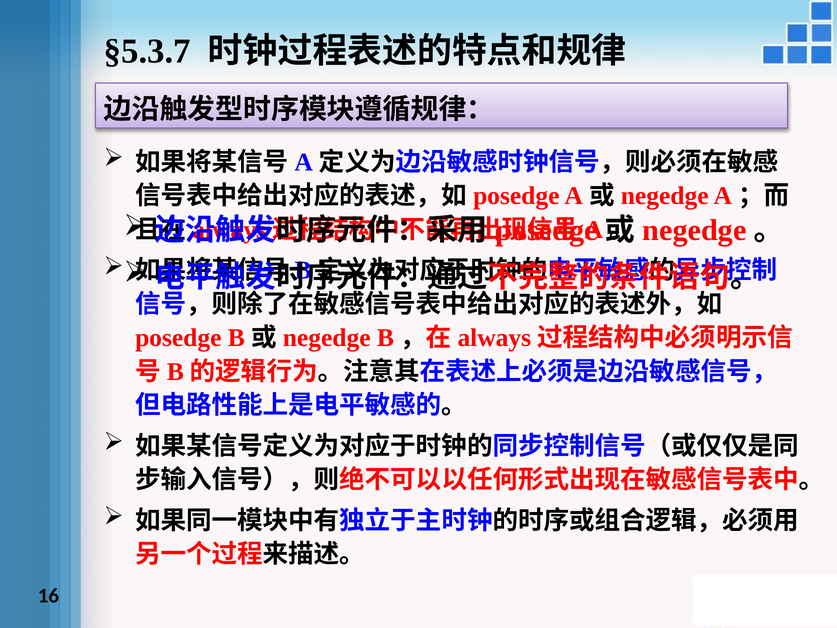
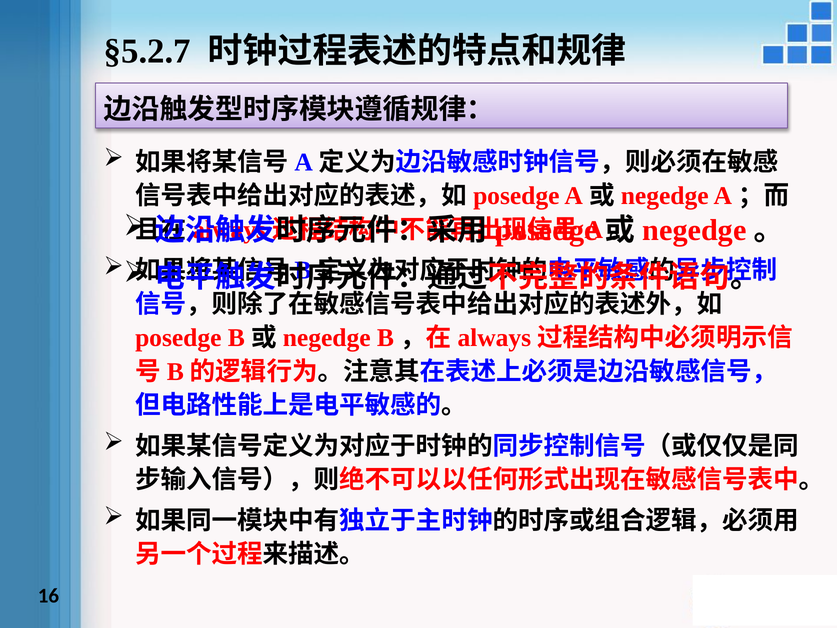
§5.3.7: §5.3.7 -> §5.2.7 (147, 51)
